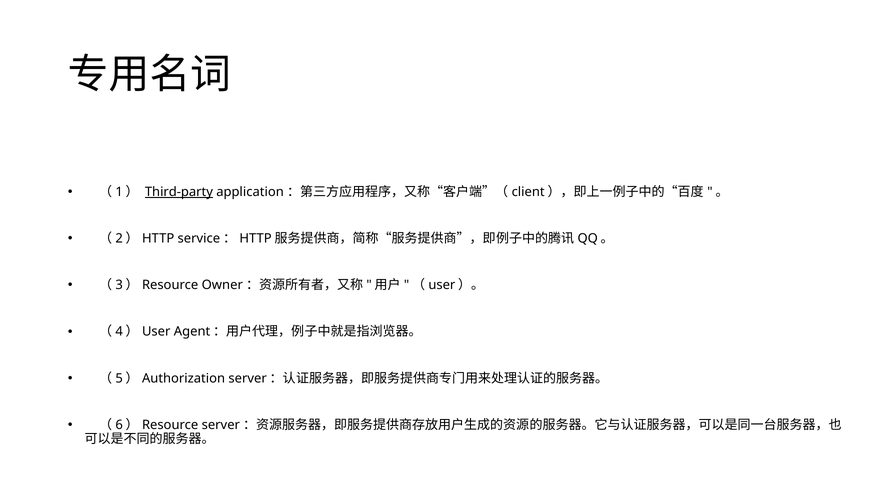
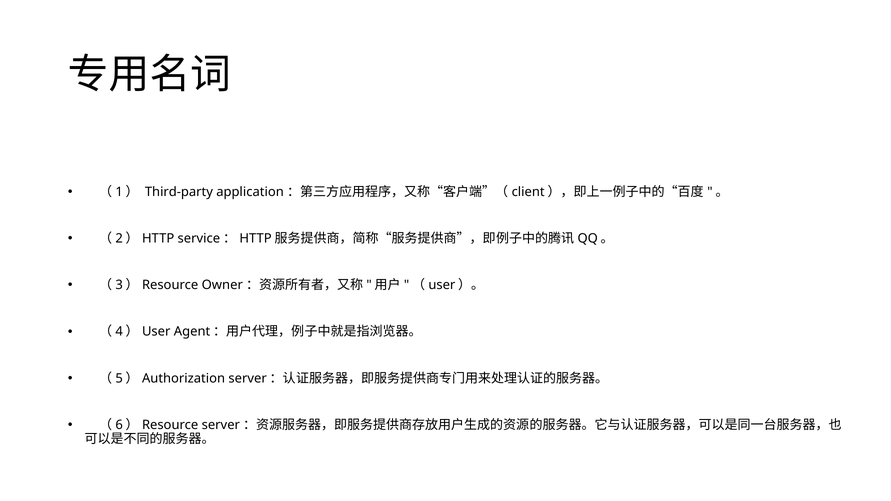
Third-party underline: present -> none (179, 192)
